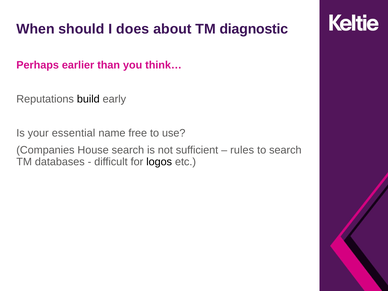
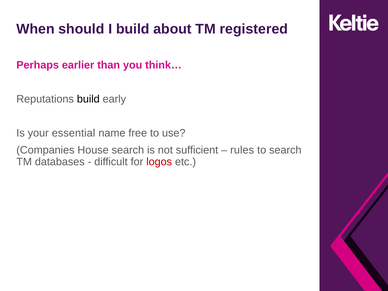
I does: does -> build (133, 29)
diagnostic: diagnostic -> registered (254, 29)
logos colour: black -> red (159, 162)
